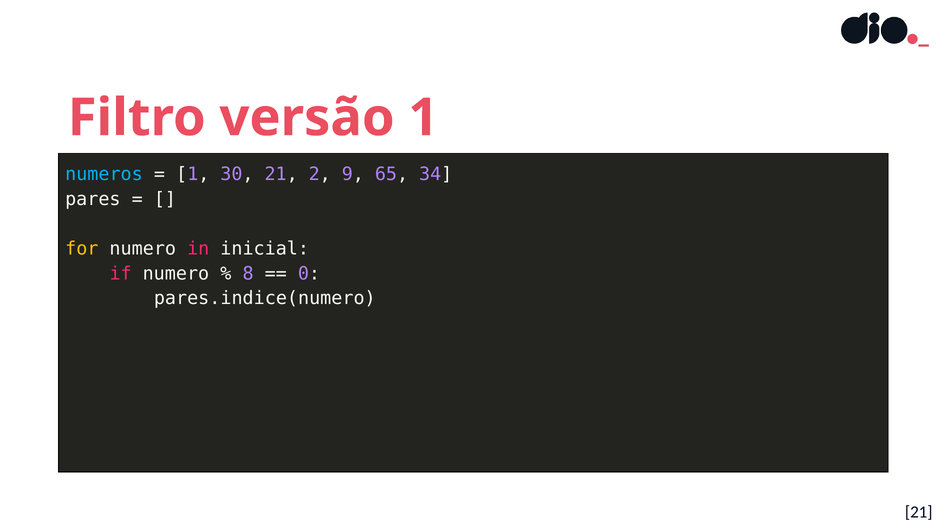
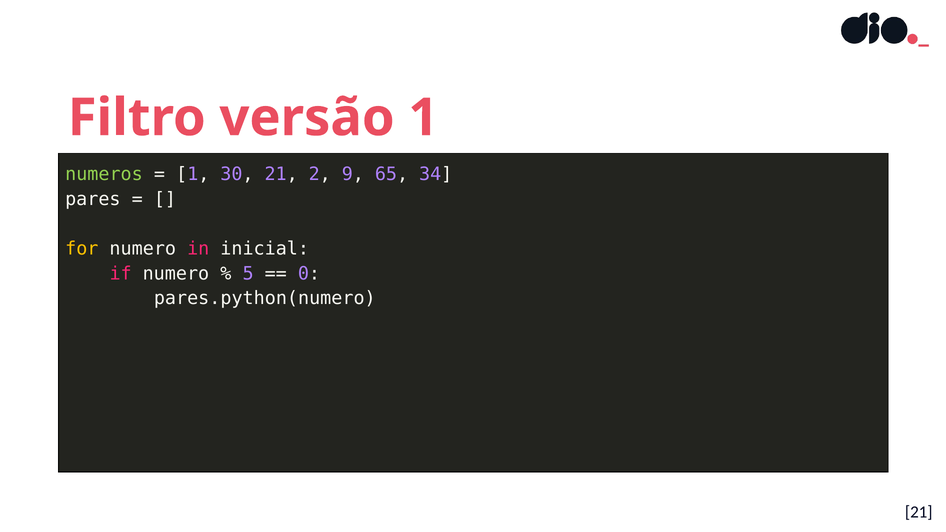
numeros colour: light blue -> light green (104, 174)
8: 8 -> 5 (248, 274)
pares.indice(numero: pares.indice(numero -> pares.python(numero (265, 298)
